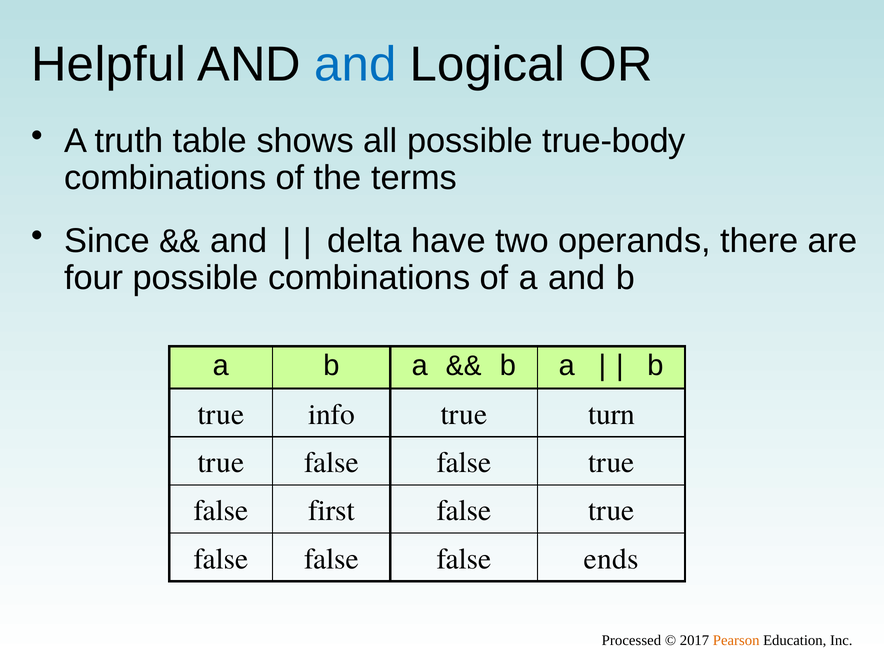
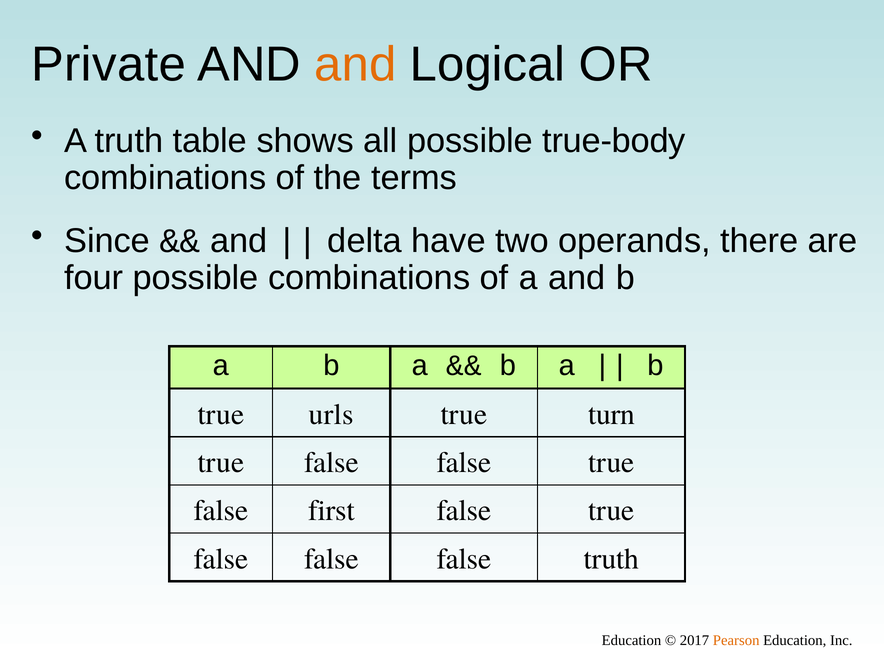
Helpful: Helpful -> Private (109, 65)
and colour: blue -> orange (355, 65)
info: info -> urls (331, 414)
false ends: ends -> truth (611, 559)
Processed: Processed -> Education (631, 640)
